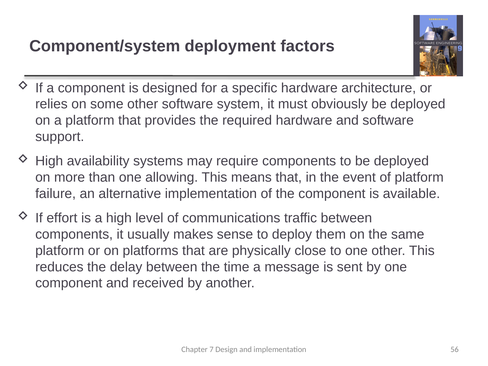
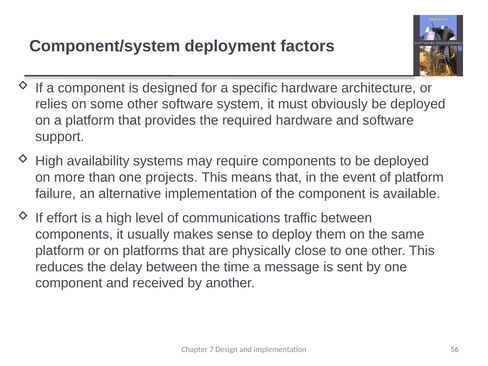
allowing: allowing -> projects (172, 177)
